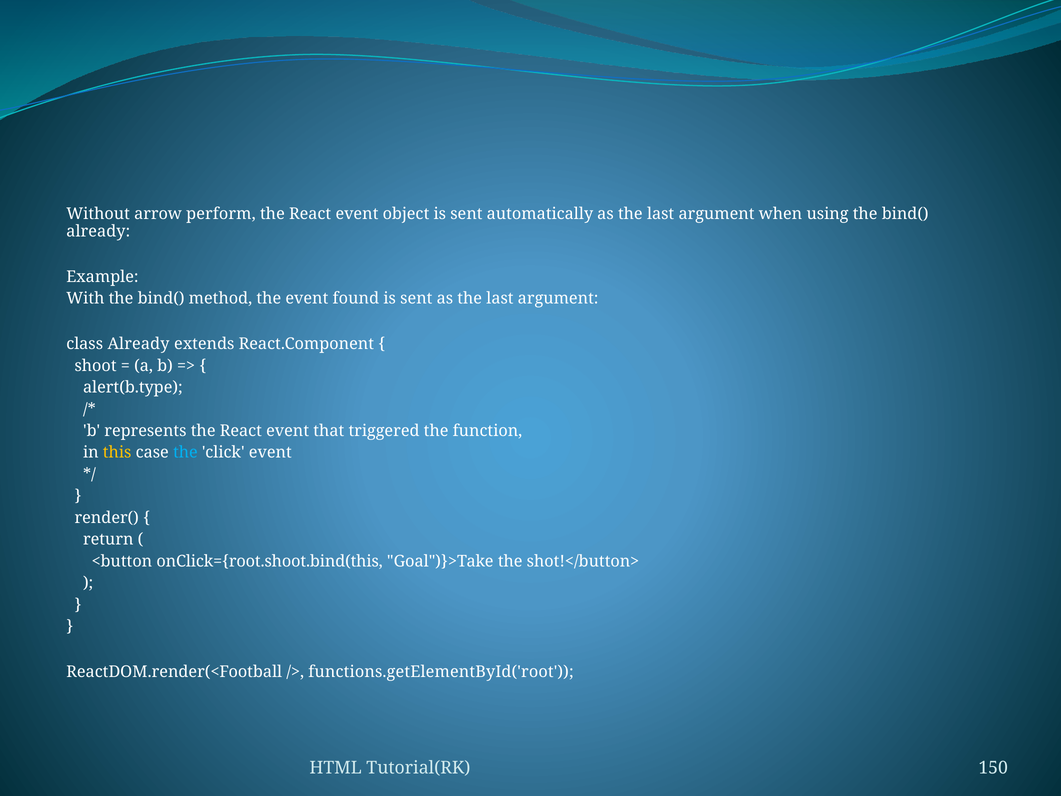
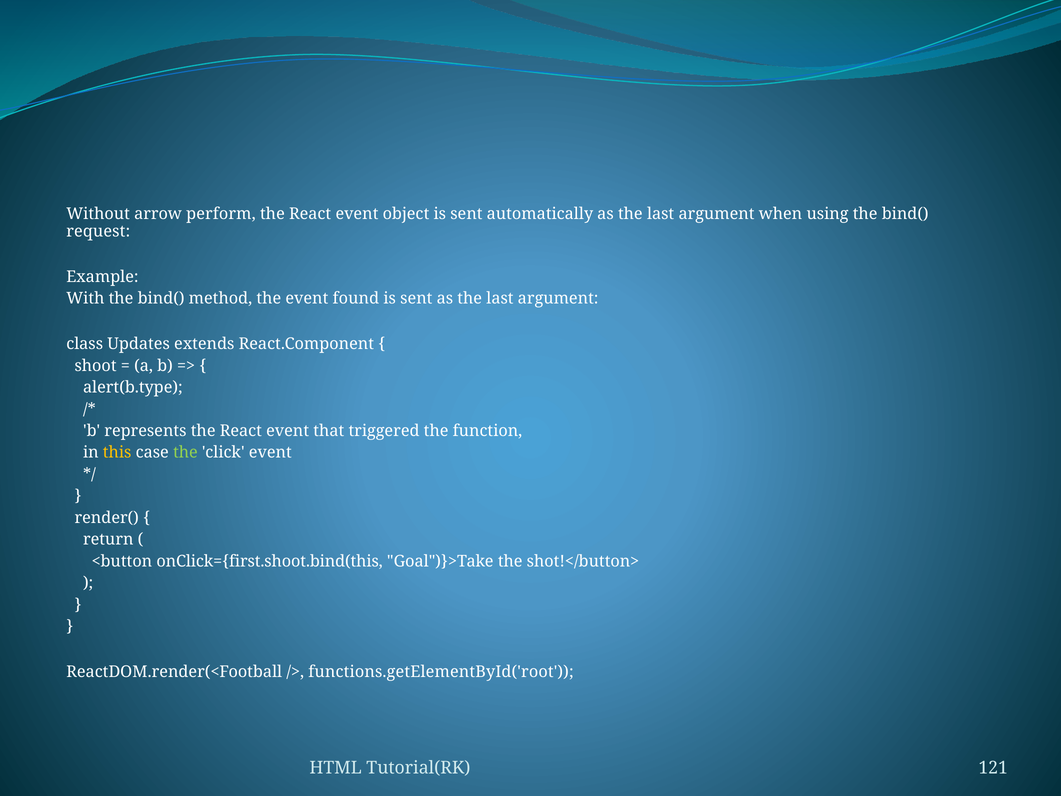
already: already -> request (98, 231)
class Already: Already -> Updates (139, 344)
the colour: light blue -> light green (185, 452)
onClick={root.shoot.bind(this: onClick={root.shoot.bind(this -> onClick={first.shoot.bind(this (270, 561)
150: 150 -> 121 (993, 768)
